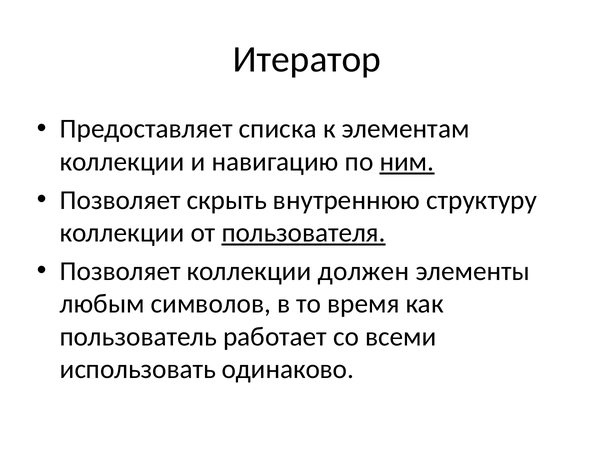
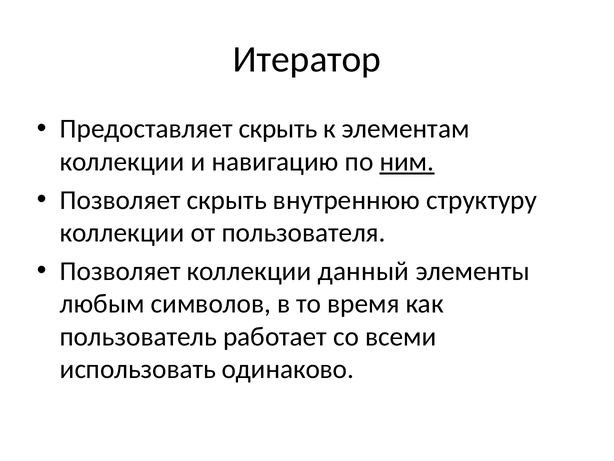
Предоставляет списка: списка -> скрыть (278, 129)
пользователя underline: present -> none (304, 233)
должен: должен -> данный (363, 271)
